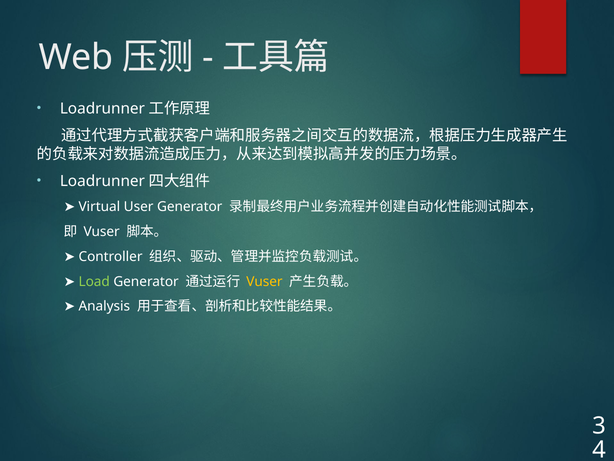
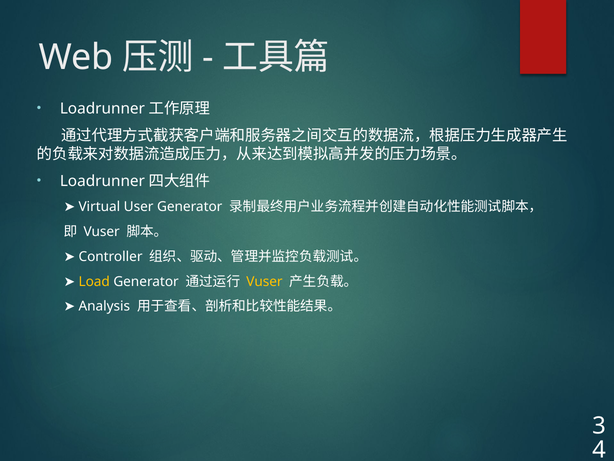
Load colour: light green -> yellow (94, 281)
